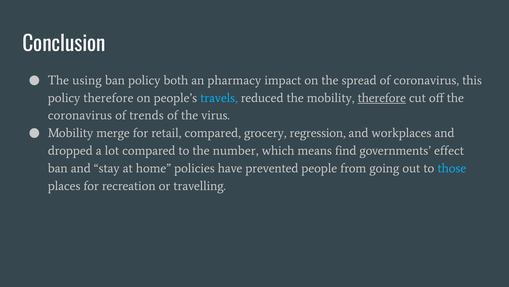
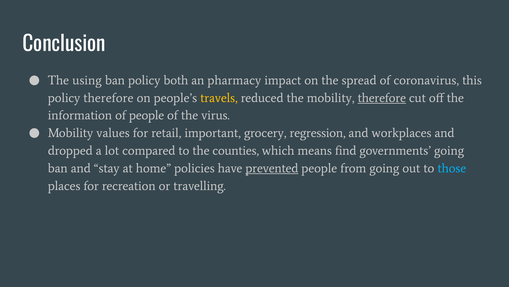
travels colour: light blue -> yellow (219, 98)
coronavirus: coronavirus -> information (80, 115)
of trends: trends -> people (147, 115)
merge: merge -> values (113, 133)
retail compared: compared -> important (213, 133)
number: number -> counties (236, 150)
governments effect: effect -> going (449, 150)
prevented underline: none -> present (272, 168)
